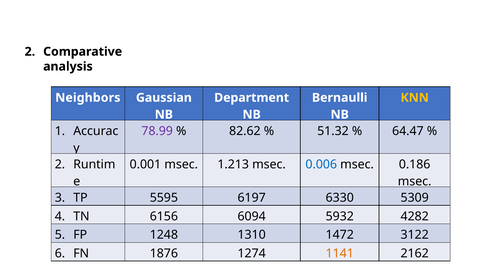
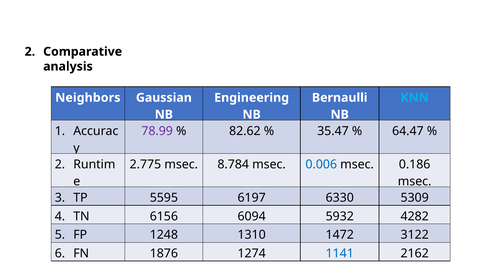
Department: Department -> Engineering (252, 98)
KNN colour: yellow -> light blue (415, 98)
51.32: 51.32 -> 35.47 (333, 131)
0.001: 0.001 -> 2.775 (145, 164)
1.213: 1.213 -> 8.784 (233, 164)
1141 colour: orange -> blue (340, 253)
